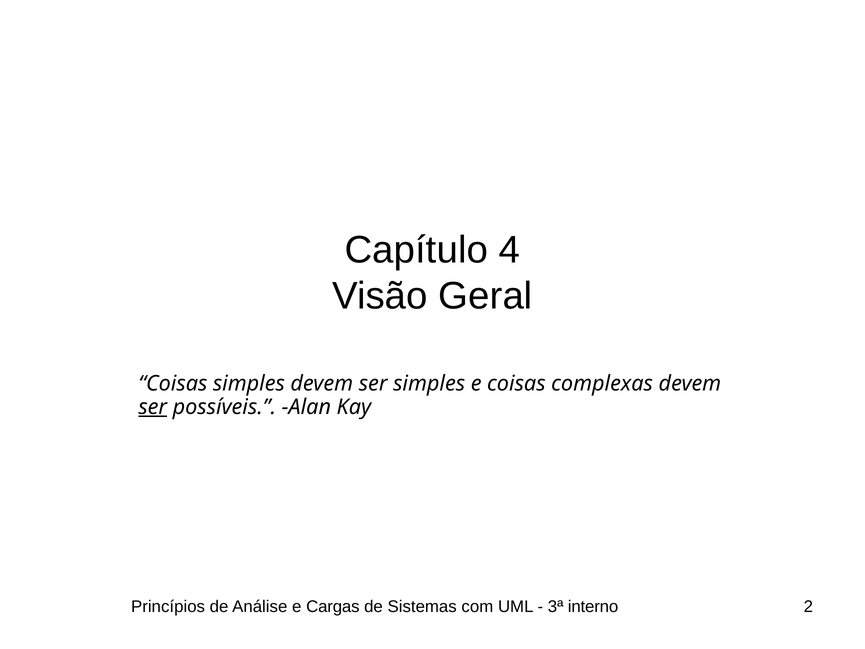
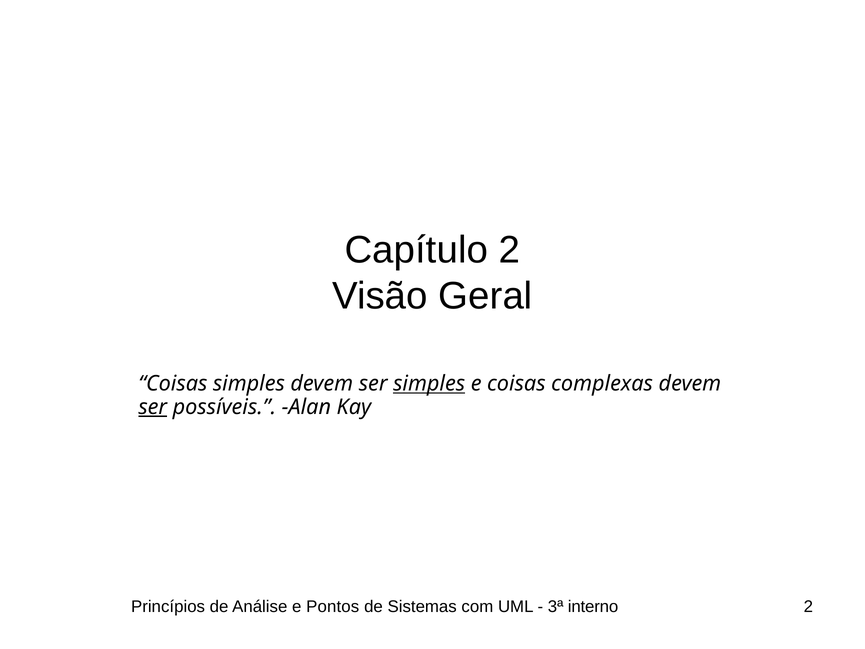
Capítulo 4: 4 -> 2 (509, 250)
simples underline: none -> present (429, 384)
Cargas: Cargas -> Pontos (333, 606)
